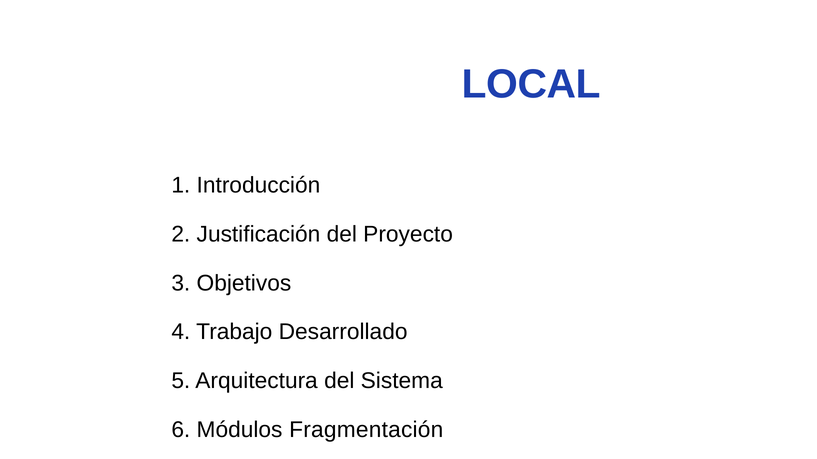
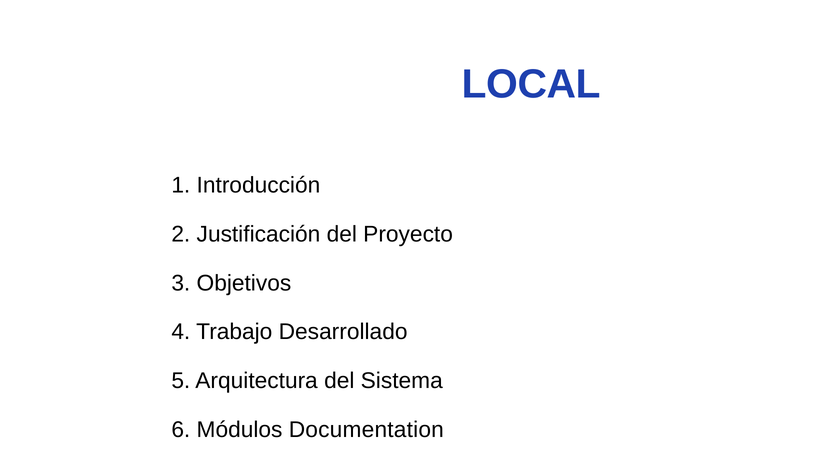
Fragmentación: Fragmentación -> Documentation (366, 430)
